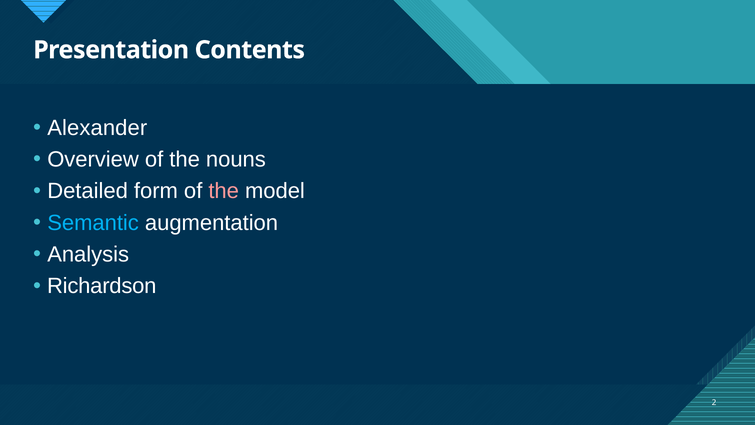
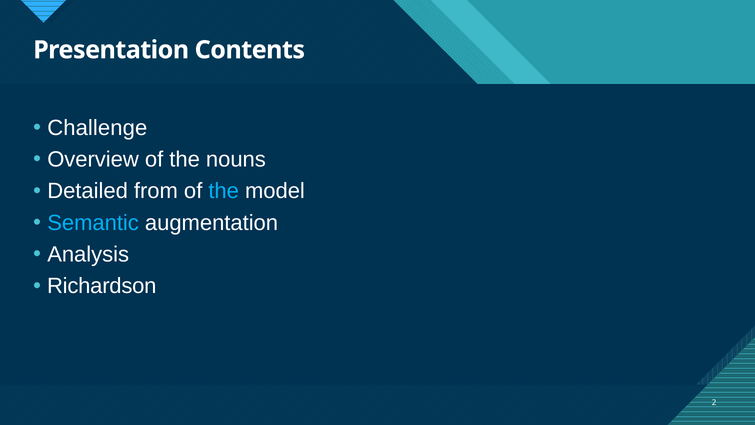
Alexander: Alexander -> Challenge (97, 128)
form: form -> from (156, 191)
the colour: pink -> light blue (224, 191)
